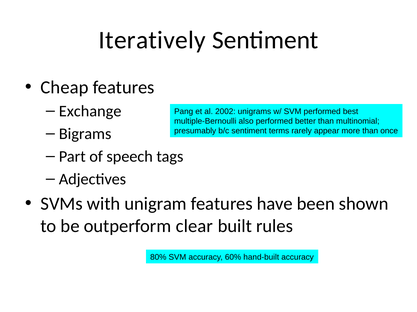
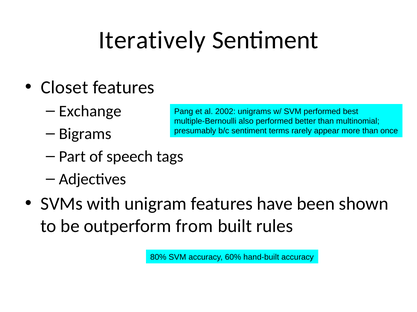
Cheap: Cheap -> Closet (64, 87)
clear: clear -> from (194, 227)
